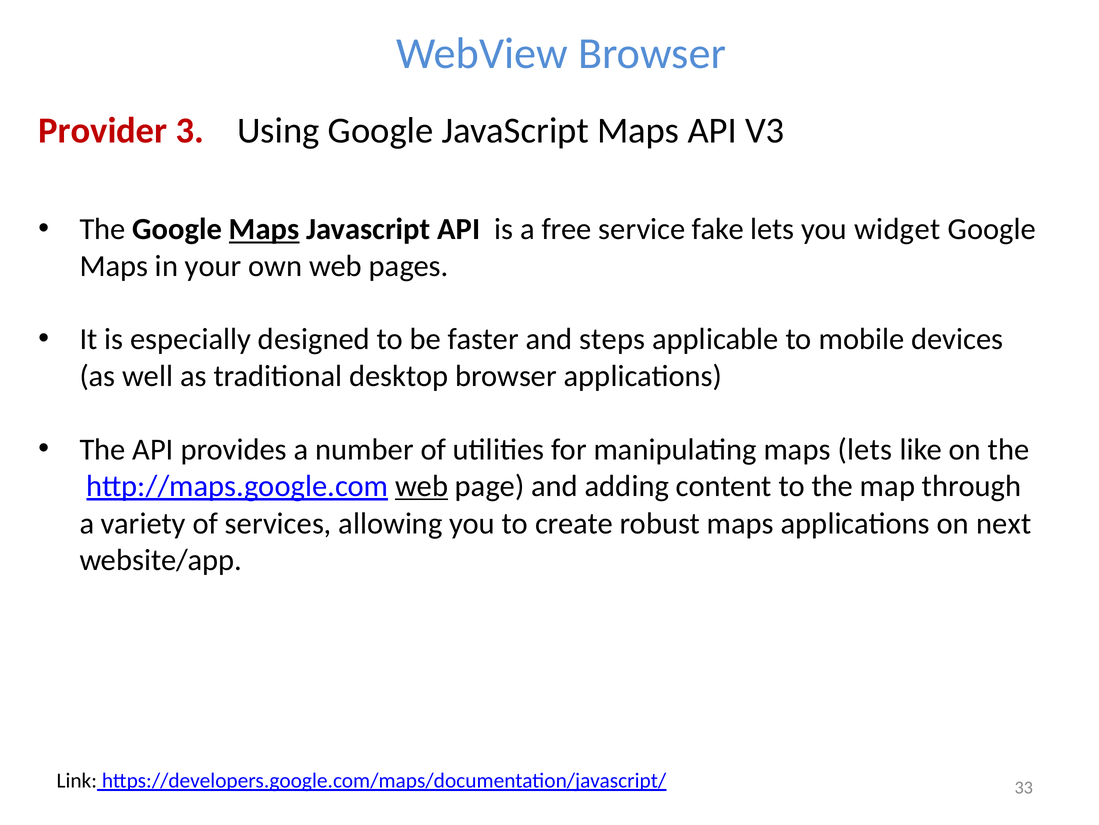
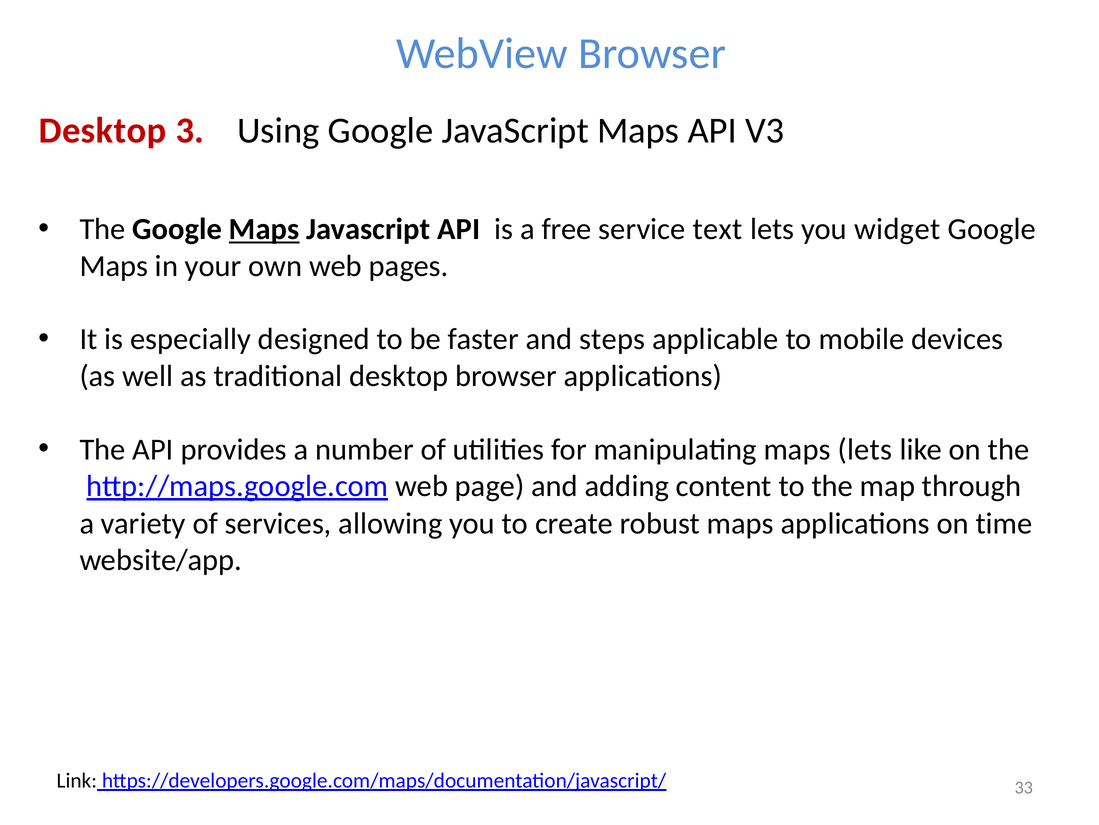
Provider: Provider -> Desktop (103, 131)
fake: fake -> text (718, 229)
web underline: present -> none (422, 486)
next: next -> time (1004, 523)
